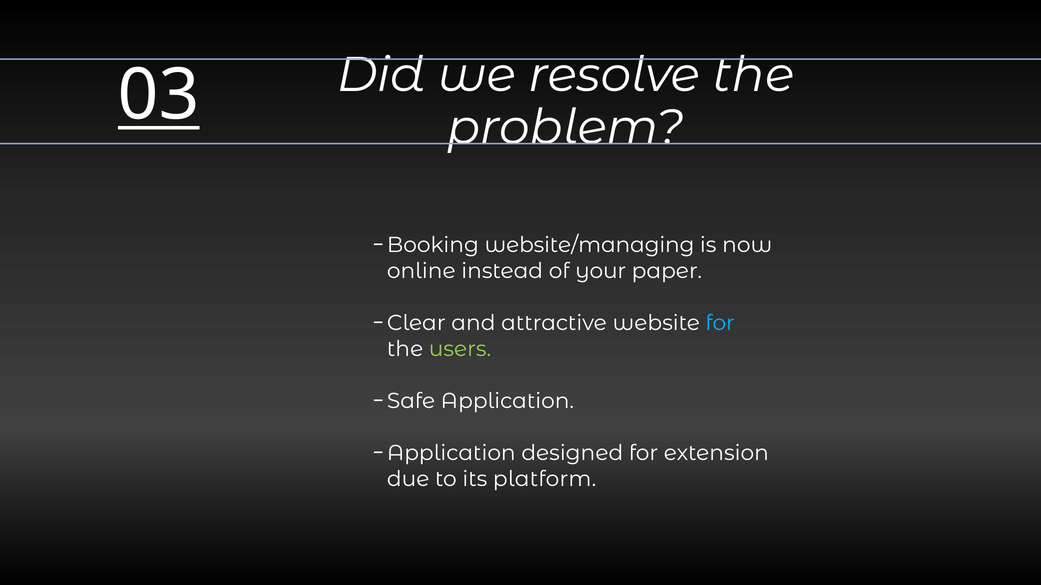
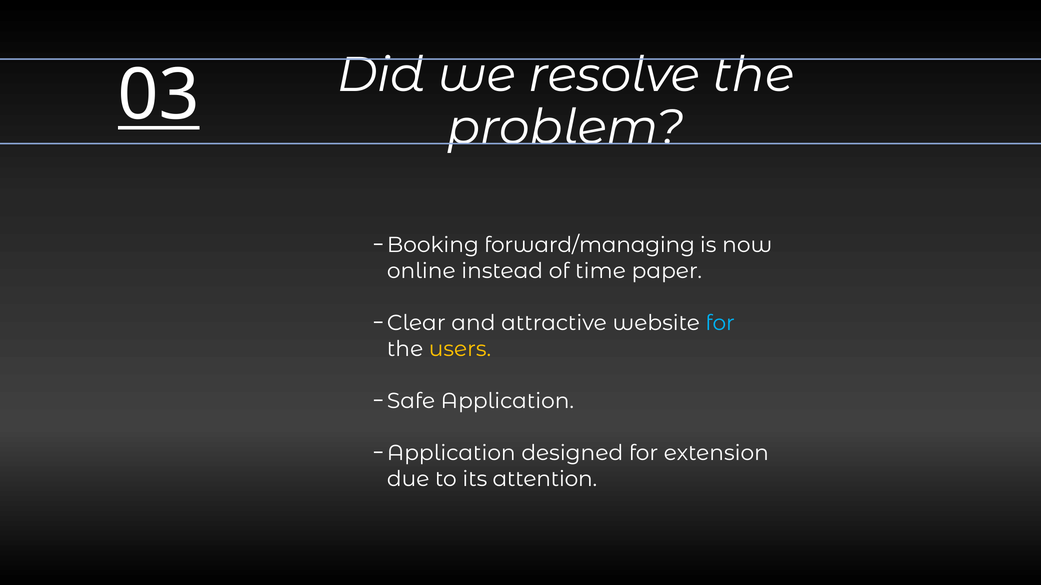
website/managing: website/managing -> forward/managing (590, 245)
your: your -> time (601, 272)
users colour: light green -> yellow (460, 350)
platform: platform -> attention (545, 480)
